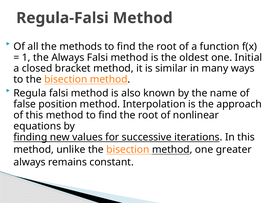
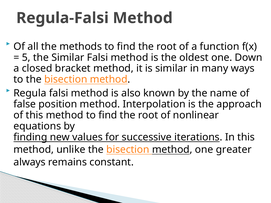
1: 1 -> 5 (26, 58)
the Always: Always -> Similar (68, 58)
Initial: Initial -> Down (249, 58)
